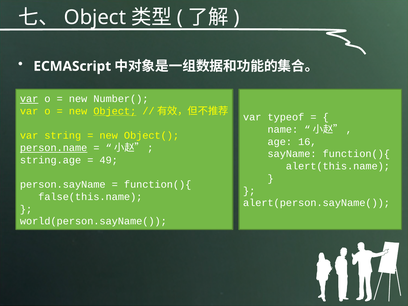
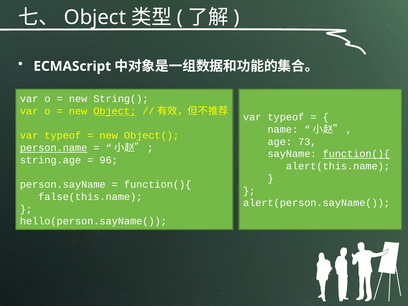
var underline: present -> none (29, 99)
Number(: Number( -> String( (121, 99)
string: string -> typeof (63, 136)
16: 16 -> 73 (307, 142)
function(){ underline: none -> present (356, 154)
49: 49 -> 96 (109, 160)
world(person.sayName(: world(person.sayName( -> hello(person.sayName( (93, 221)
